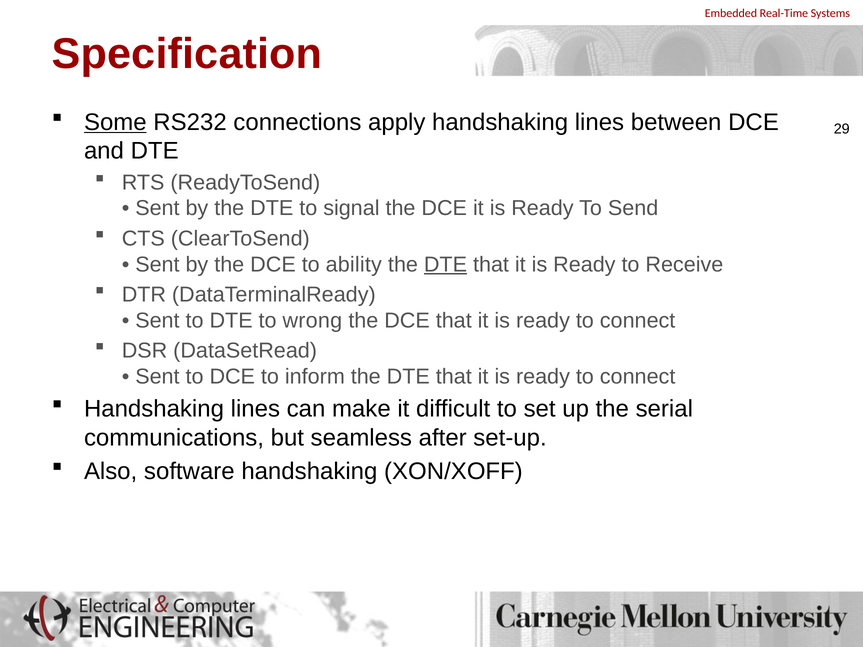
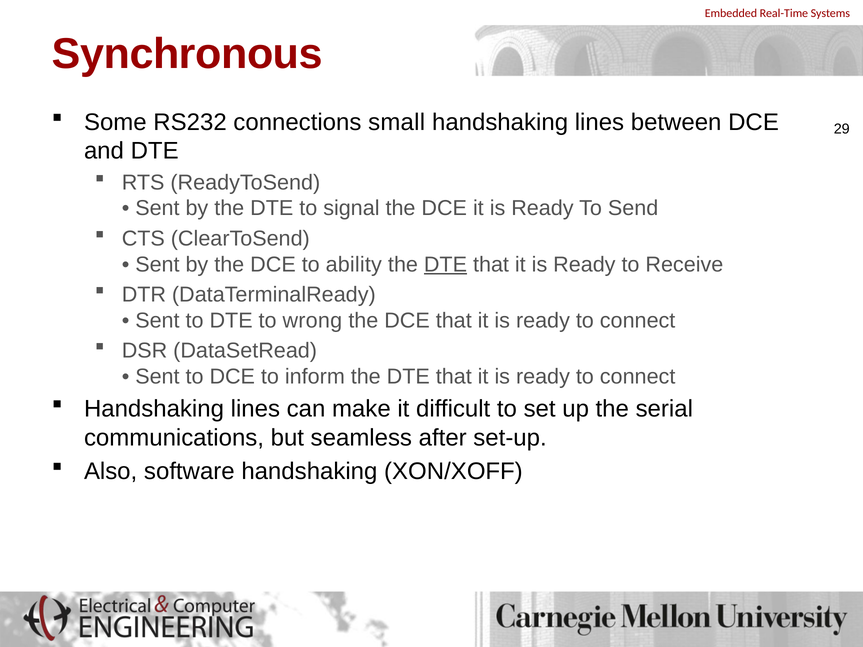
Specification: Specification -> Synchronous (187, 54)
Some underline: present -> none (115, 122)
apply: apply -> small (397, 122)
